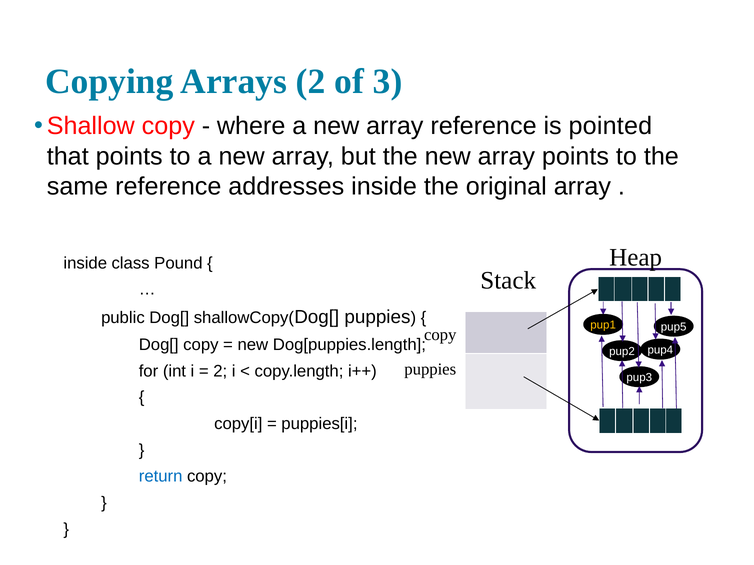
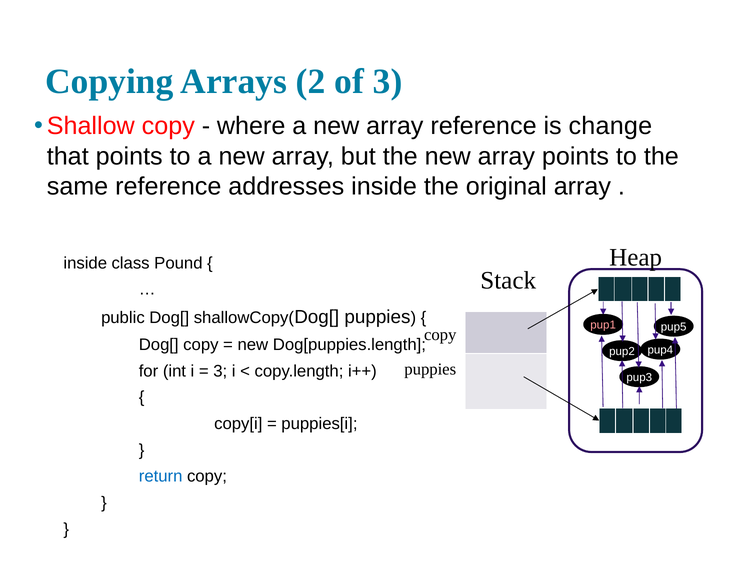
pointed: pointed -> change (610, 126)
pup1 colour: yellow -> pink (603, 325)
2: 2 -> 3 (220, 371)
